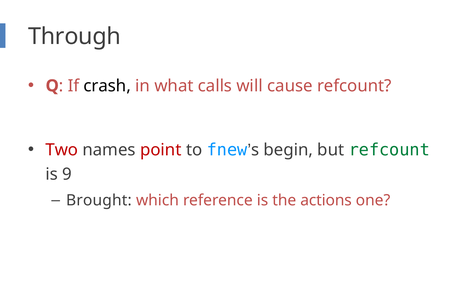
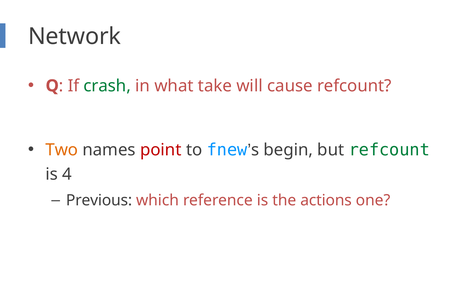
Through: Through -> Network (74, 36)
crash colour: black -> green (107, 86)
calls: calls -> take (215, 86)
Two colour: red -> orange (62, 150)
9: 9 -> 4 (67, 174)
Brought: Brought -> Previous (99, 200)
